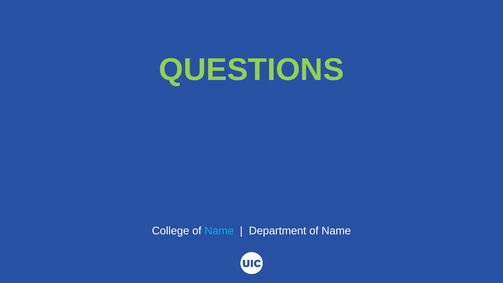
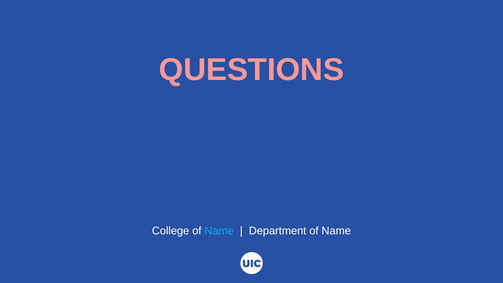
QUESTIONS colour: light green -> pink (251, 70)
